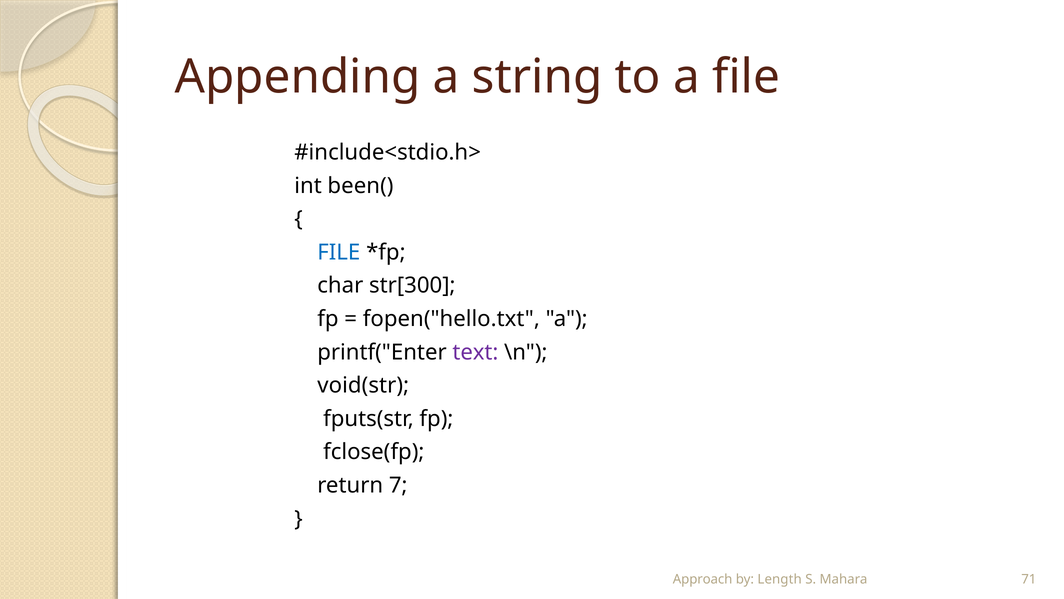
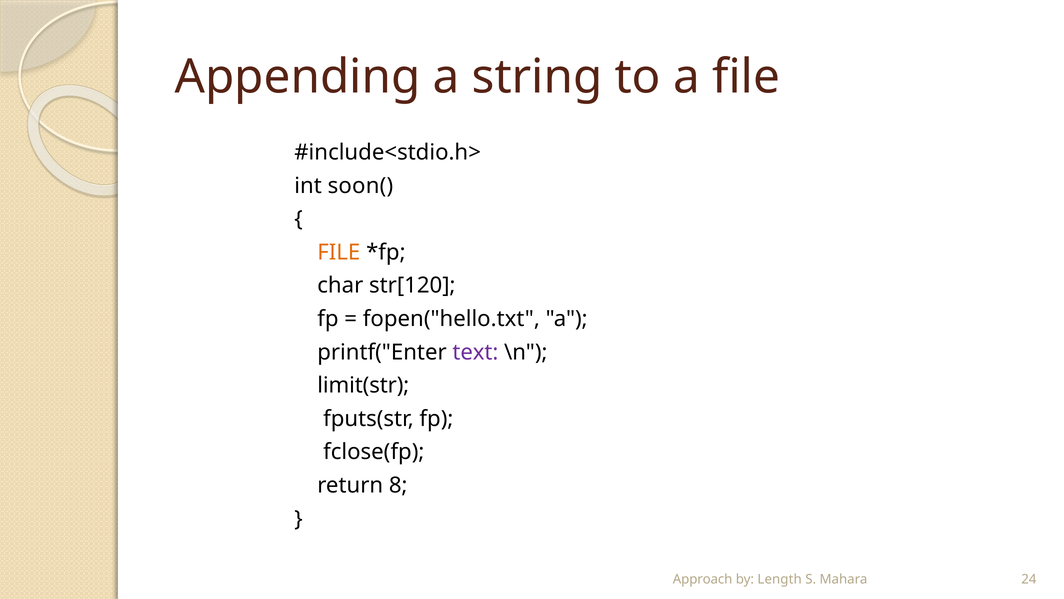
been(: been( -> soon( (360, 186)
FILE colour: blue -> orange (339, 252)
str[300: str[300 -> str[120 (412, 285)
void(str: void(str -> limit(str (363, 385)
7: 7 -> 8 (398, 485)
71: 71 -> 24 (1029, 579)
